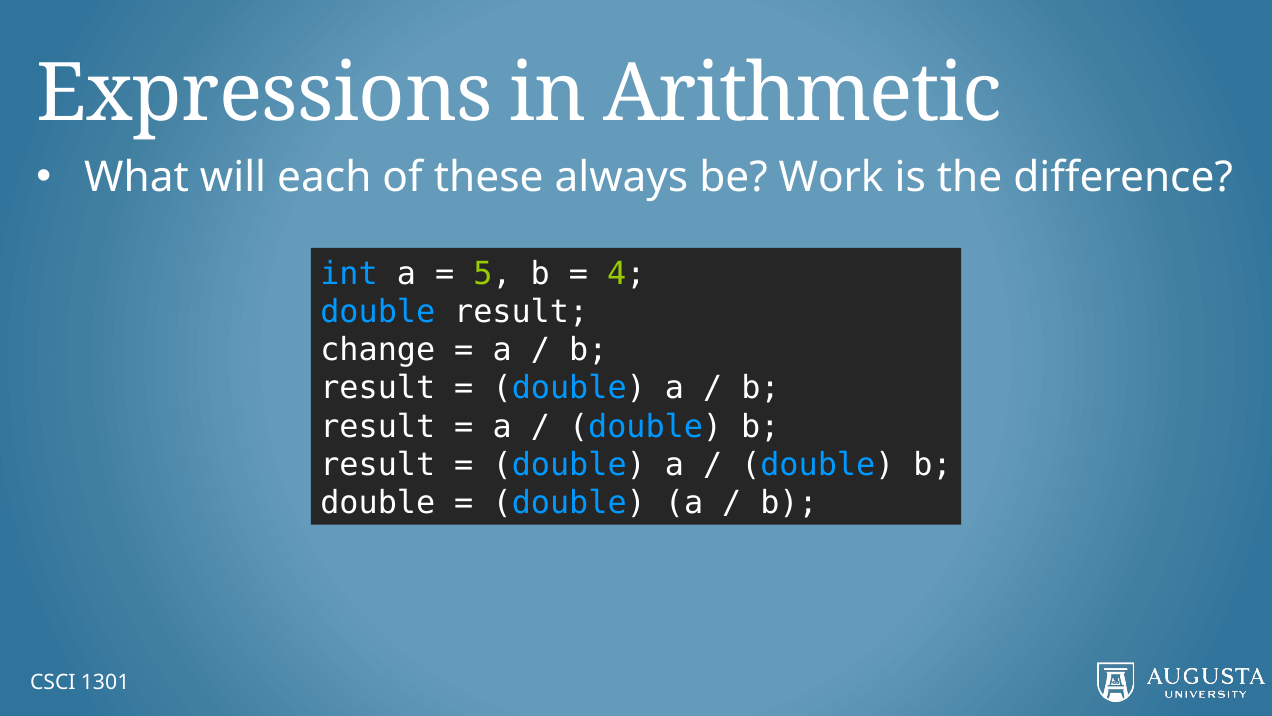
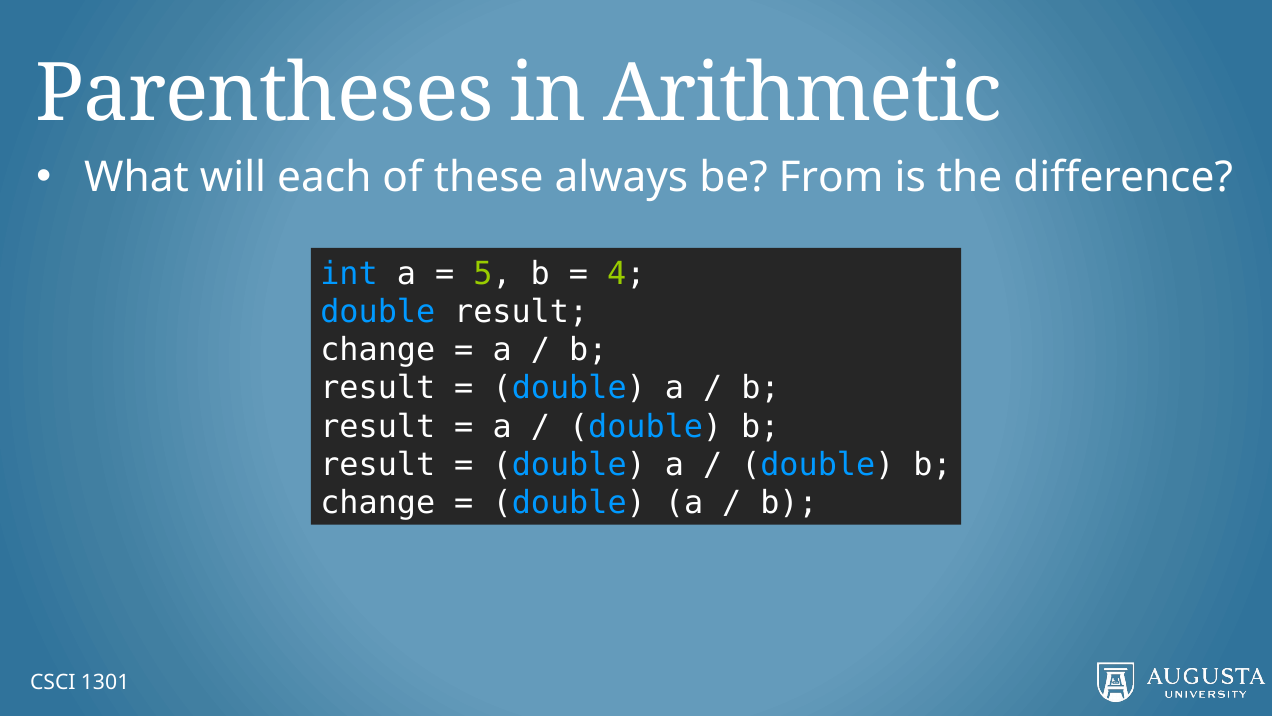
Expressions: Expressions -> Parentheses (265, 94)
Work: Work -> From (831, 178)
double: double -> change (378, 503)
